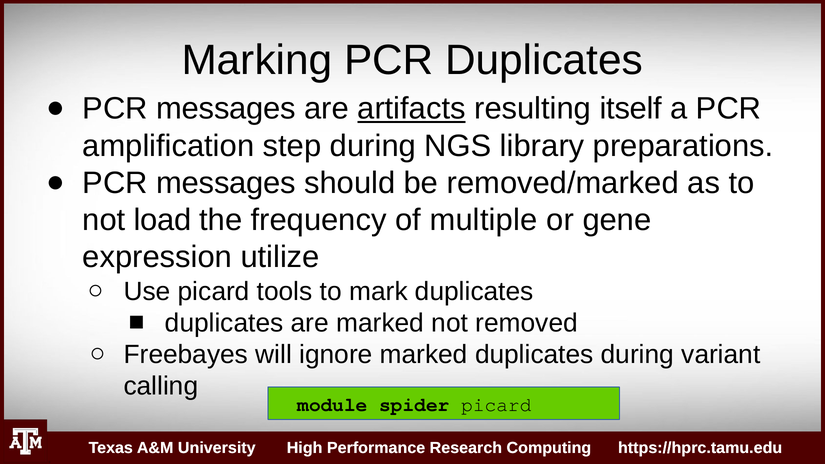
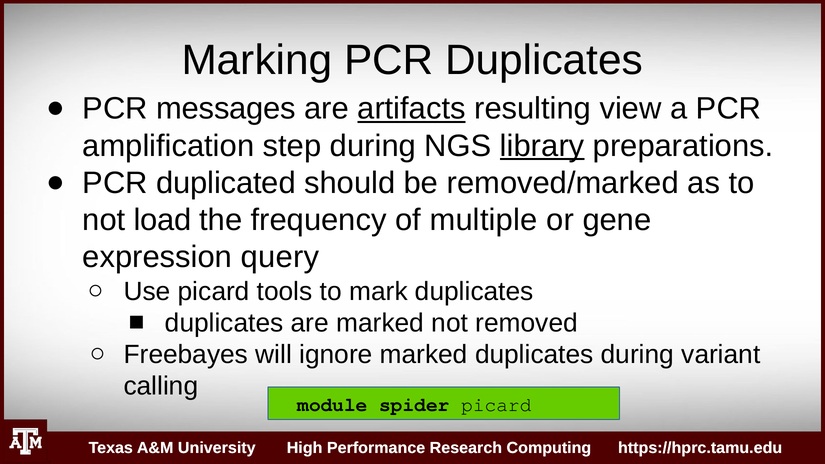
itself: itself -> view (631, 109)
library underline: none -> present (542, 146)
messages: messages -> duplicated (226, 183)
utilize: utilize -> query (280, 257)
